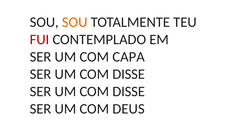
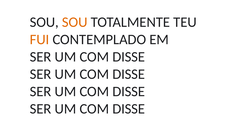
FUI colour: red -> orange (39, 40)
CAPA: CAPA -> DISSE (129, 57)
DEUS: DEUS -> DISSE (129, 109)
